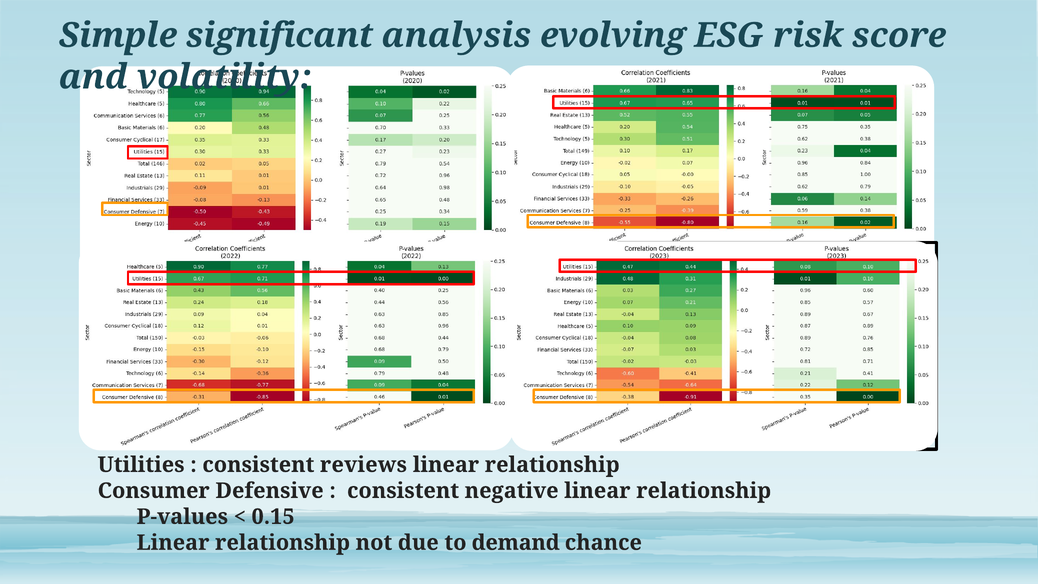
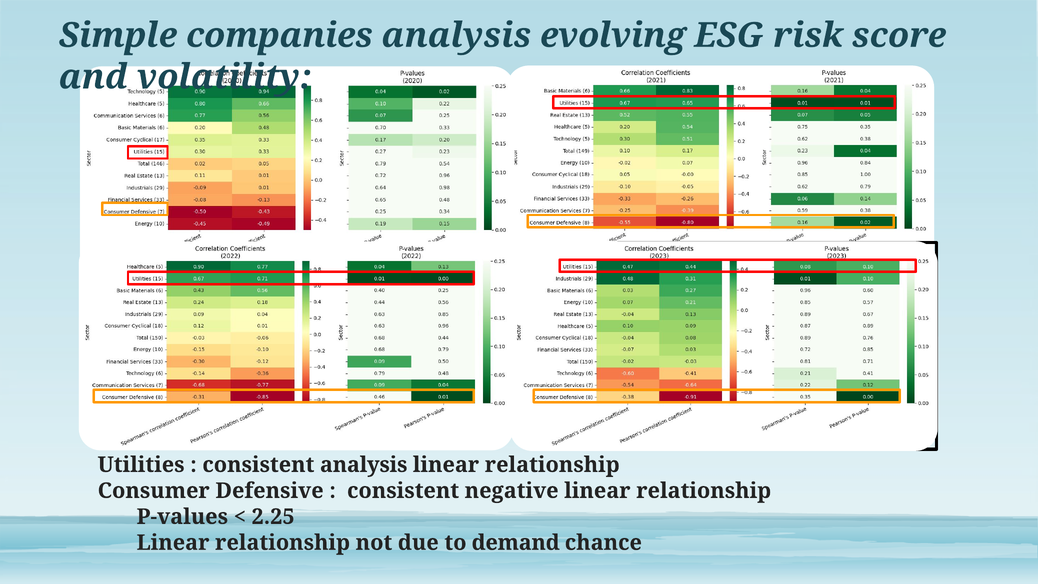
significant: significant -> companies (279, 35)
consistent reviews: reviews -> analysis (364, 465)
0.15: 0.15 -> 2.25 (273, 517)
